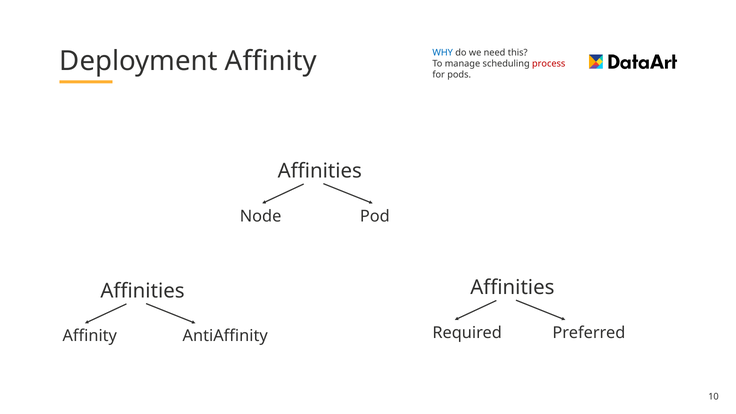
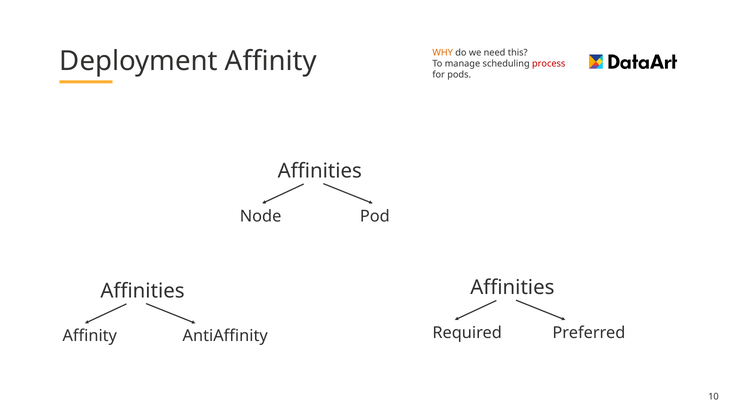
WHY colour: blue -> orange (443, 53)
